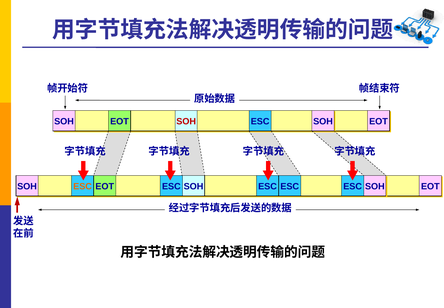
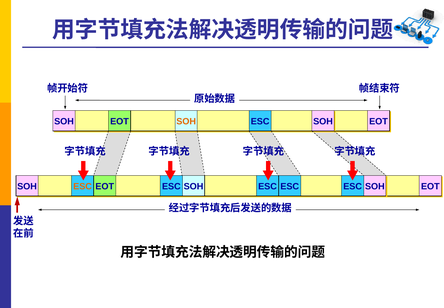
SOH colour: red -> orange (186, 121)
